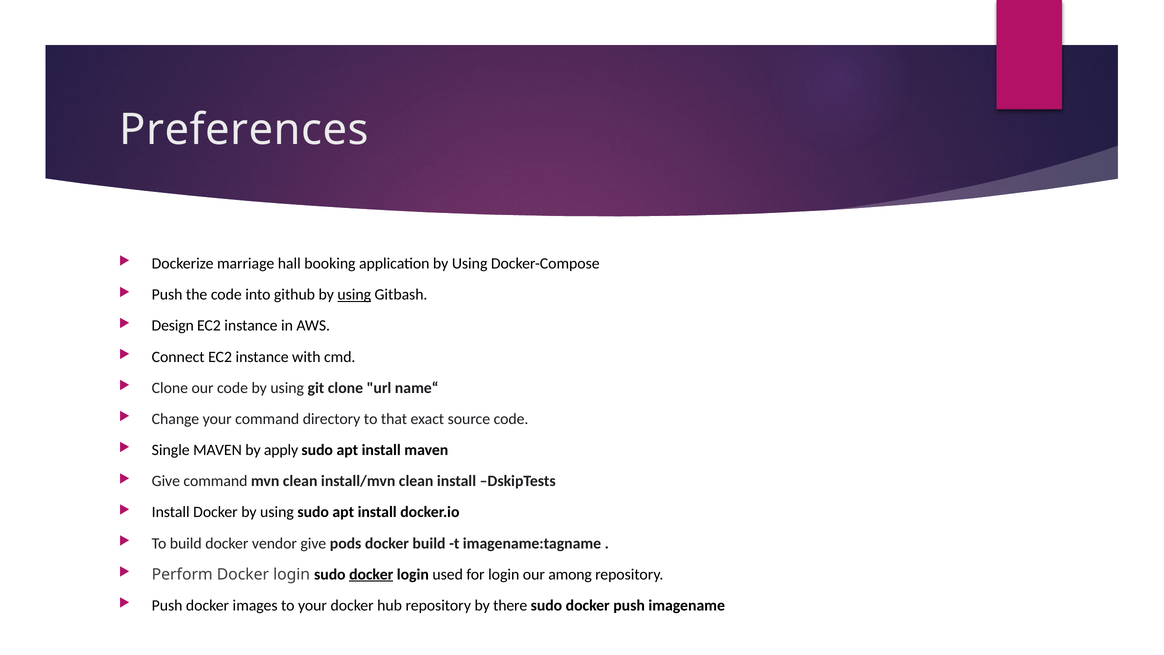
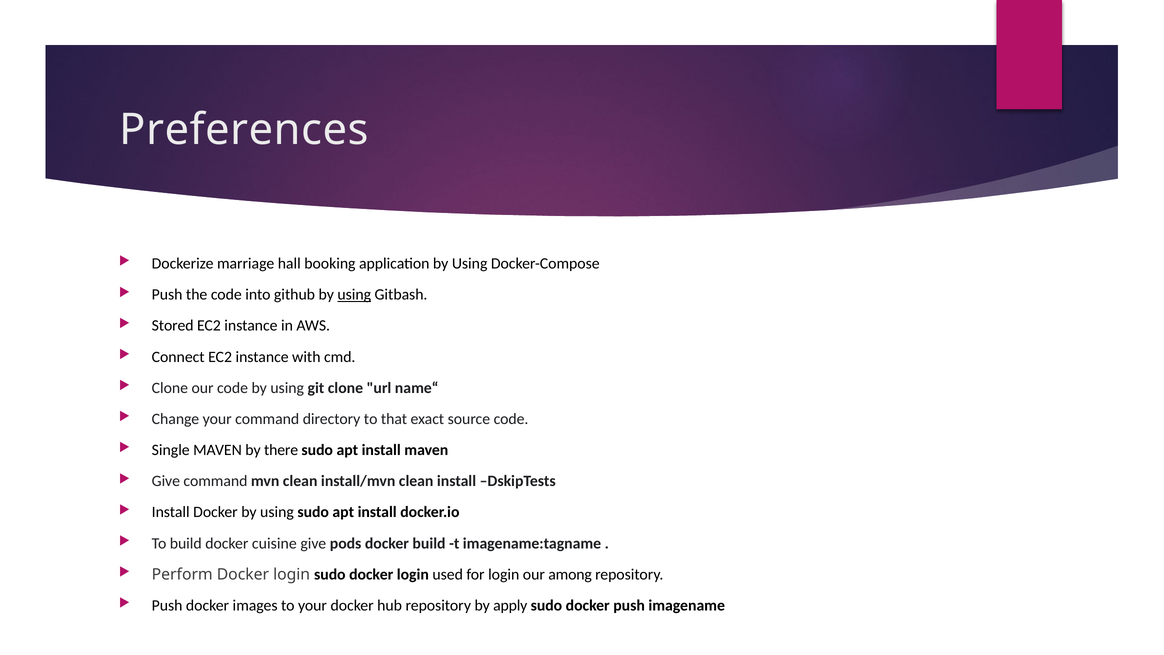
Design: Design -> Stored (173, 326)
apply: apply -> there (281, 450)
vendor: vendor -> cuisine (274, 543)
docker underline: present -> none (371, 574)
there: there -> apply (510, 605)
